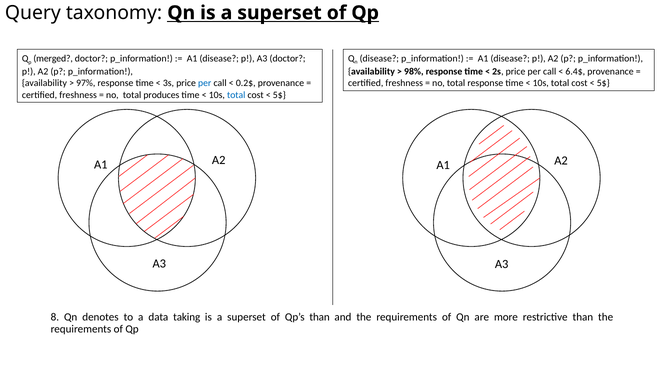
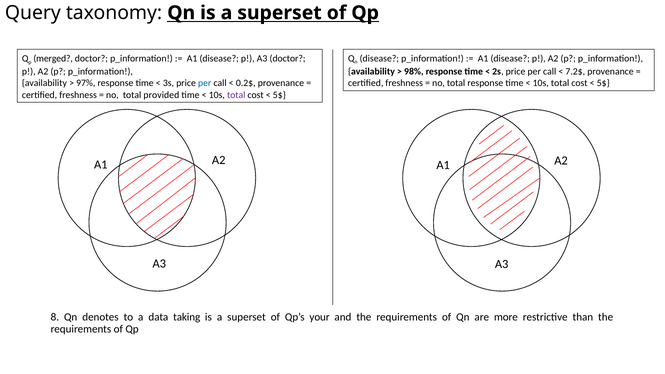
6.4$: 6.4$ -> 7.2$ (575, 72)
produces: produces -> provided (161, 95)
total colour: blue -> purple (236, 95)
Qp’s than: than -> your (320, 317)
